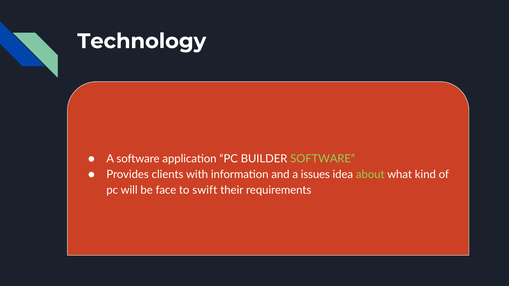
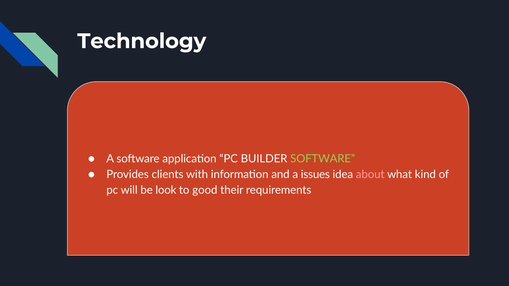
about colour: light green -> pink (370, 175)
face: face -> look (166, 190)
swift: swift -> good (205, 190)
